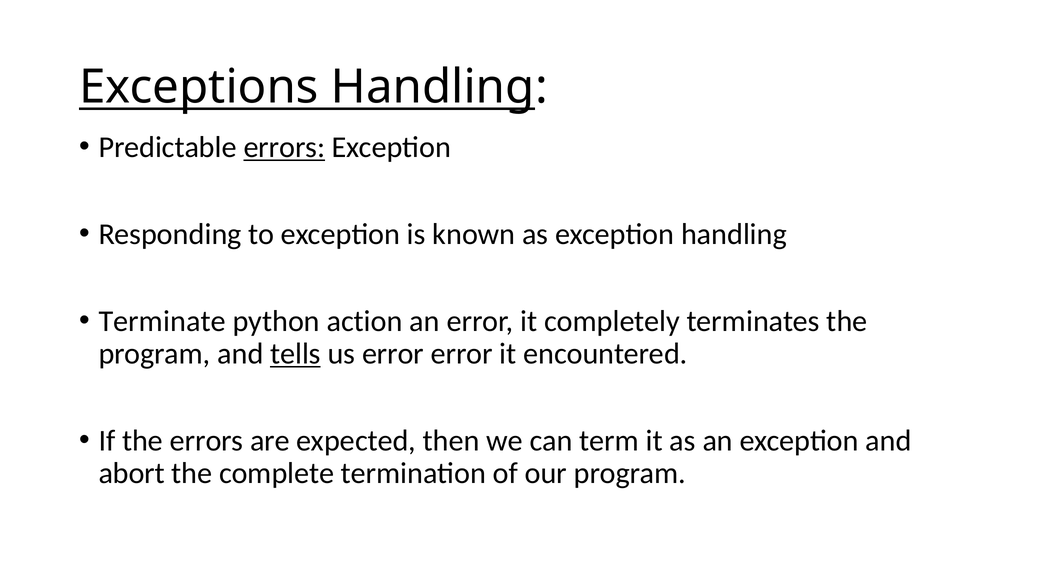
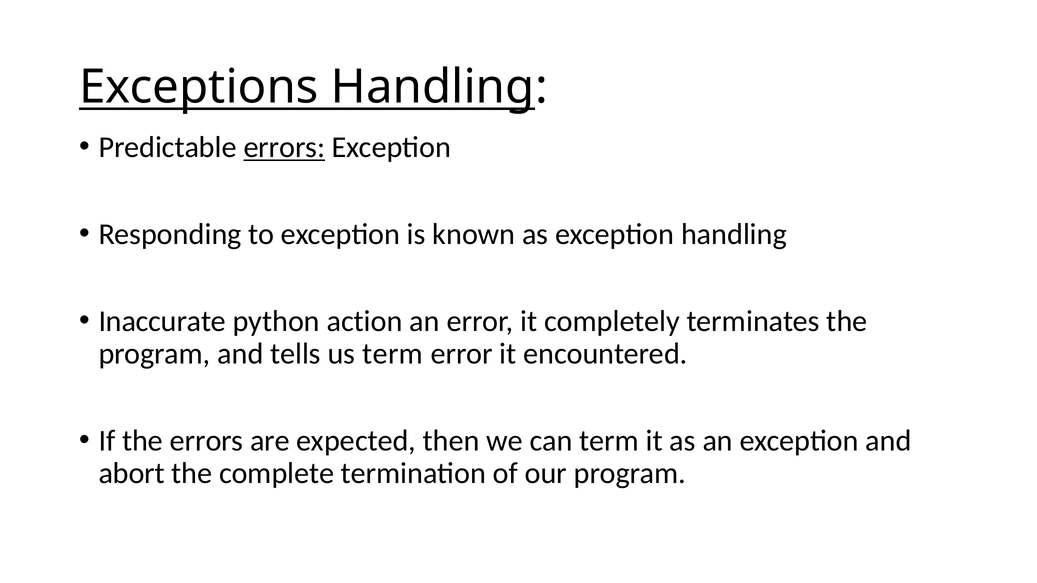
Terminate: Terminate -> Inaccurate (162, 321)
tells underline: present -> none (296, 354)
us error: error -> term (393, 354)
